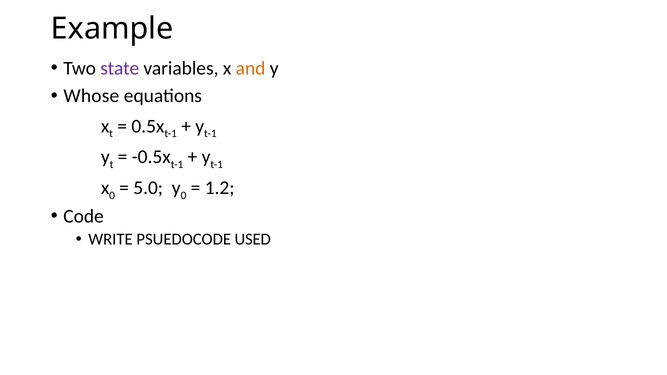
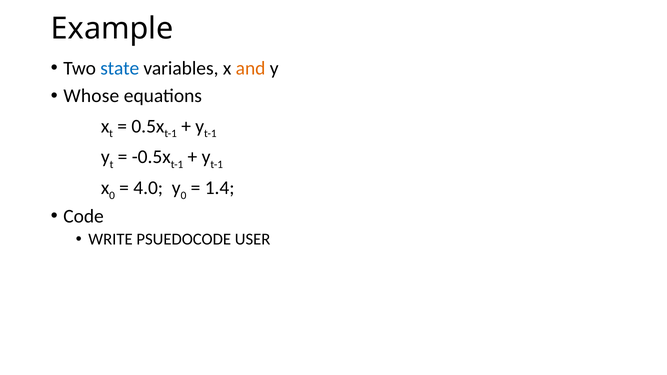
state colour: purple -> blue (120, 68)
5.0: 5.0 -> 4.0 (148, 188)
1.2: 1.2 -> 1.4 (220, 188)
USED: USED -> USER (253, 239)
